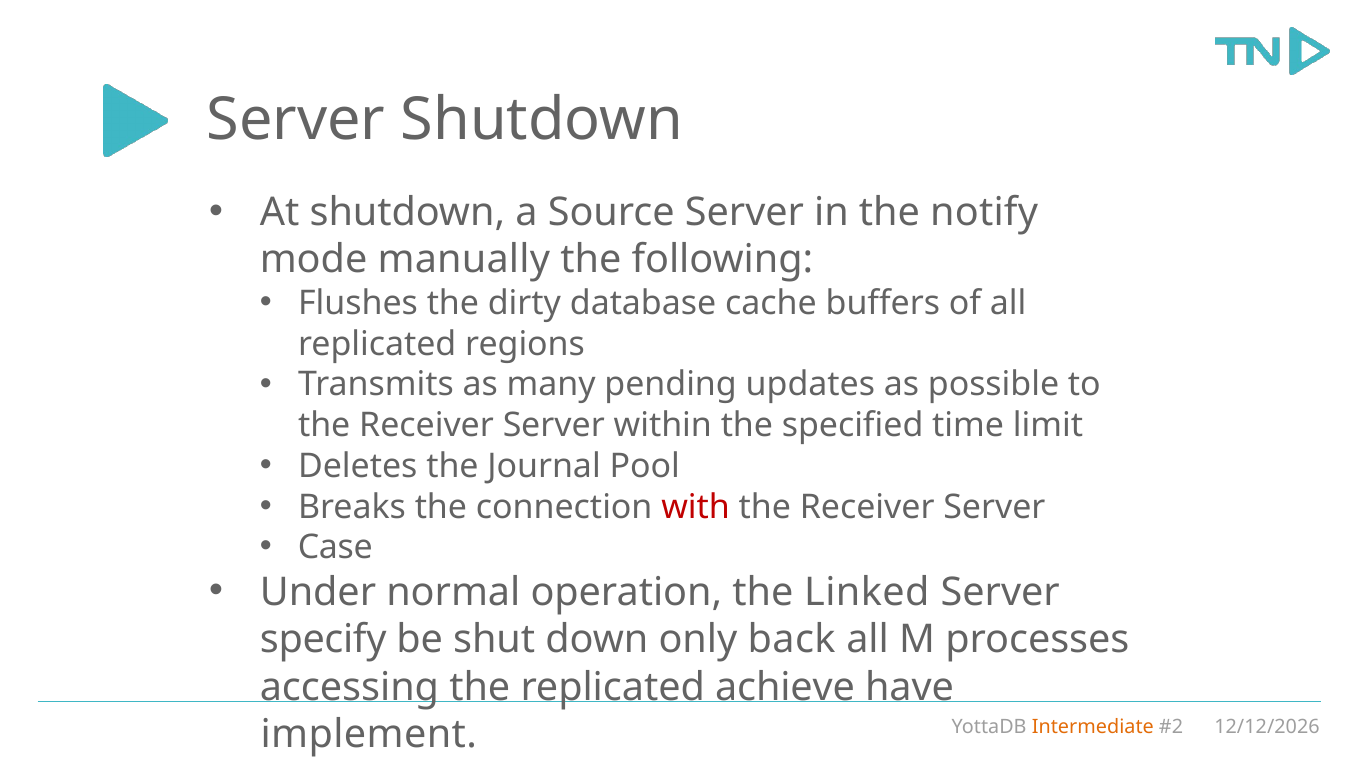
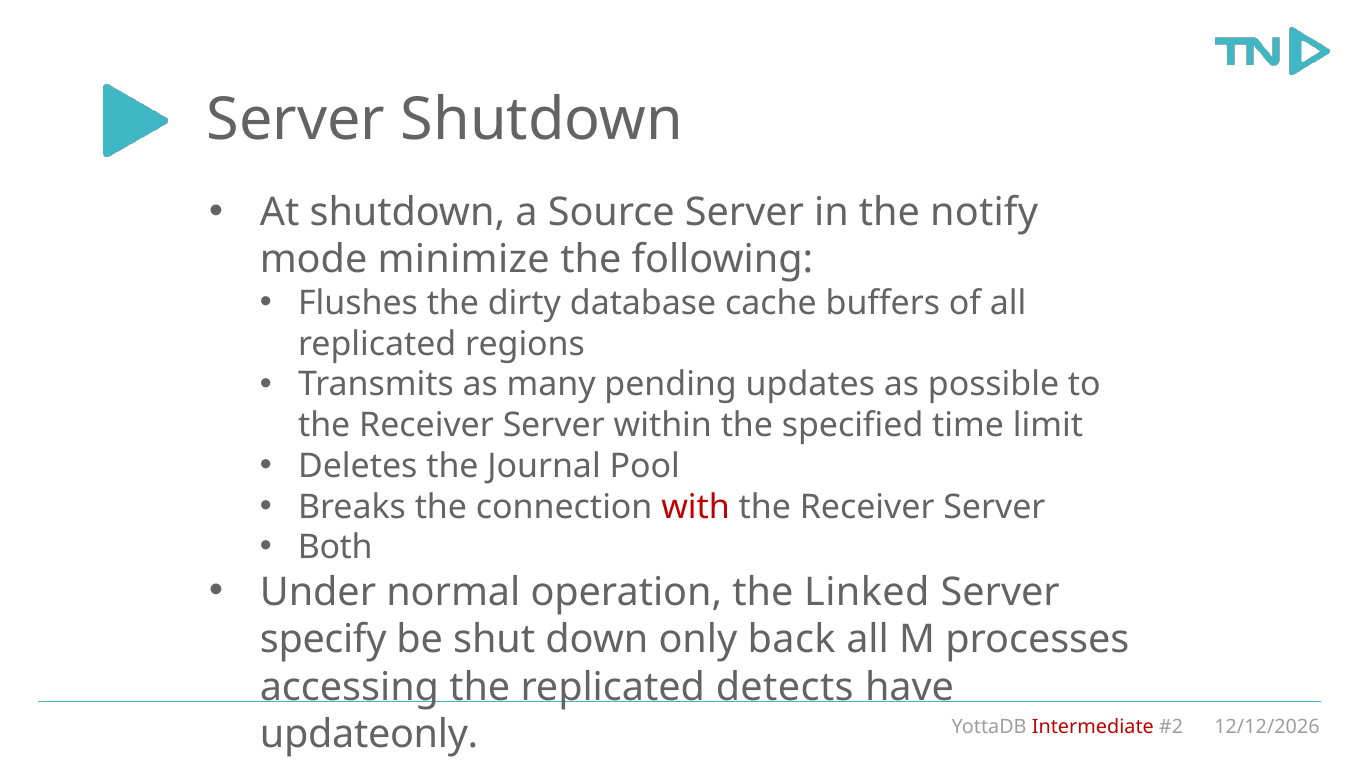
manually: manually -> minimize (464, 260)
Case: Case -> Both (335, 548)
achieve: achieve -> detects (785, 687)
Intermediate colour: orange -> red (1093, 728)
implement: implement -> updateonly (369, 735)
